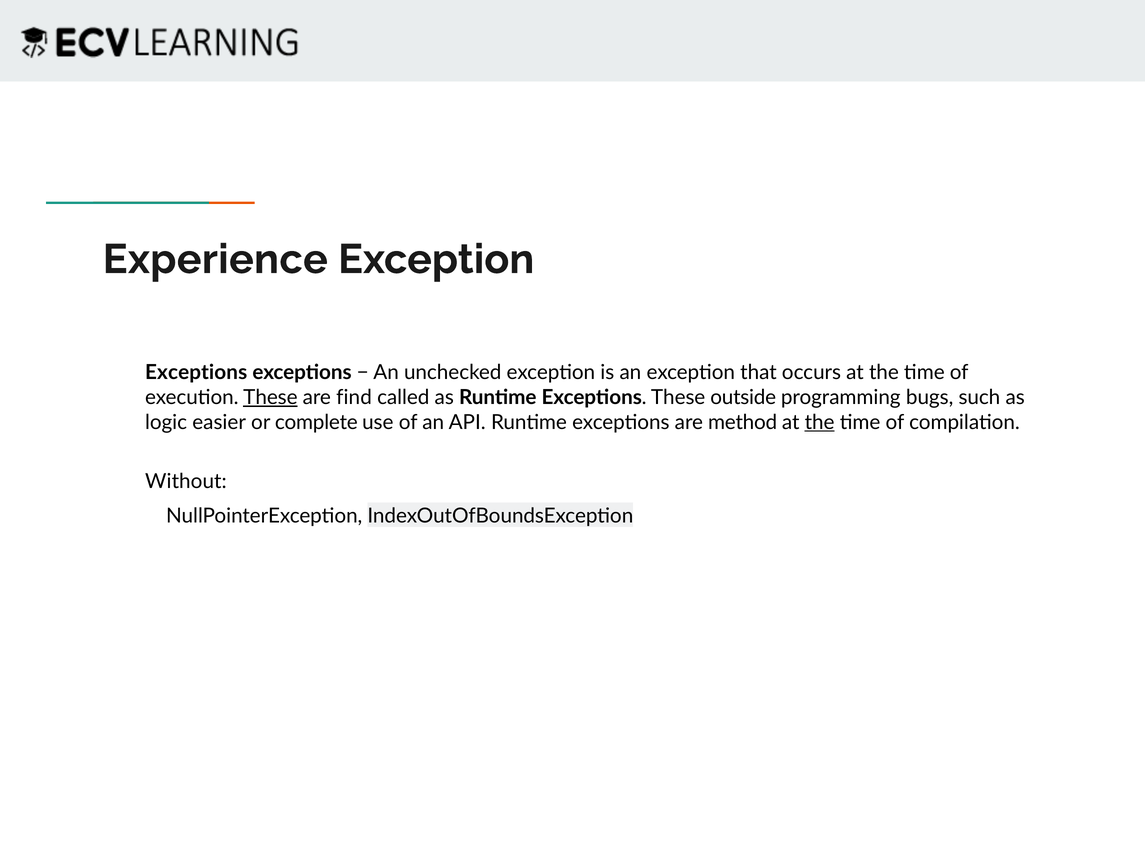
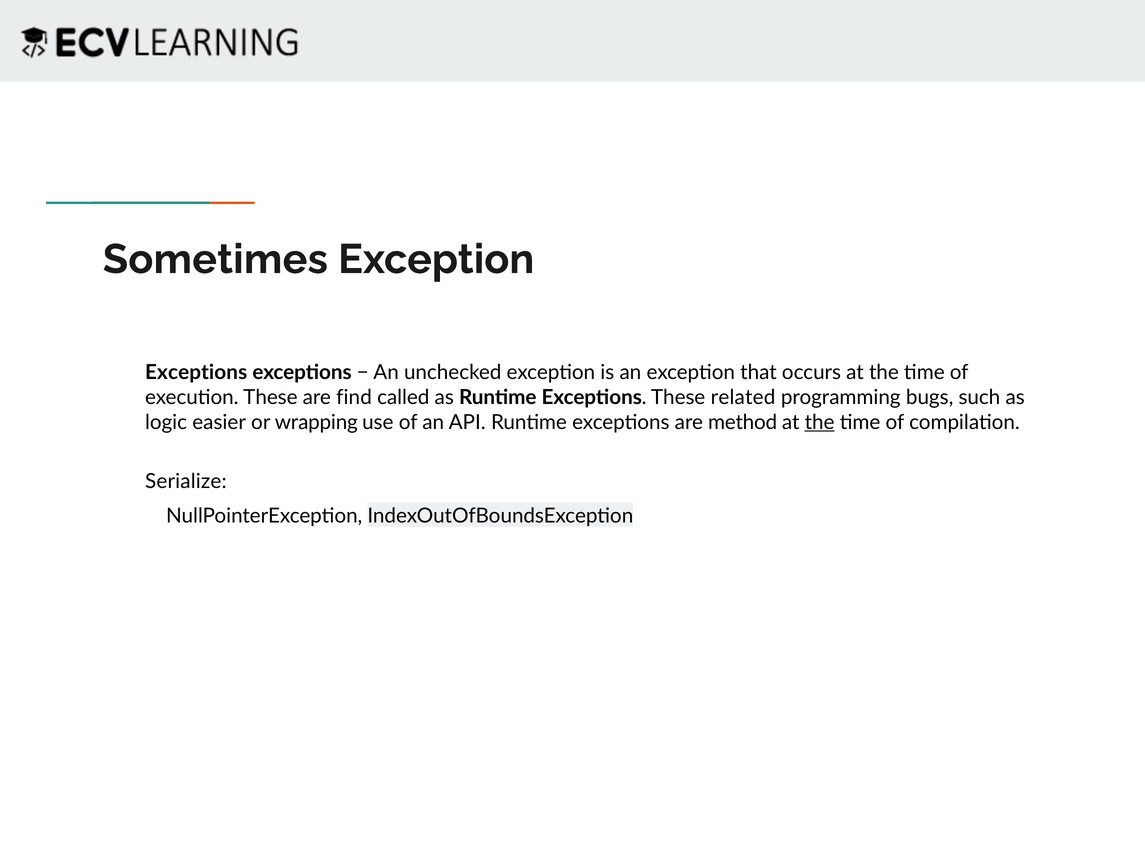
Experience: Experience -> Sometimes (215, 259)
These underline: present -> none (270, 397)
outside: outside -> related (743, 397)
complete: complete -> wrapping (316, 422)
Without: Without -> Serialize (186, 481)
